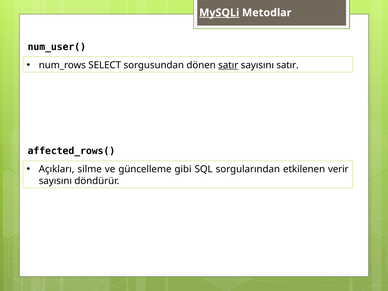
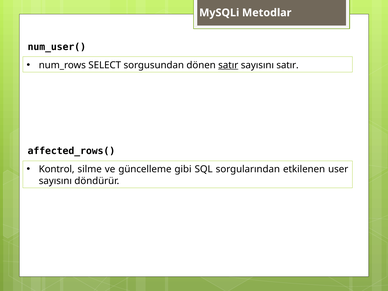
MySQLi underline: present -> none (219, 13)
Açıkları: Açıkları -> Kontrol (57, 169)
verir: verir -> user (338, 169)
